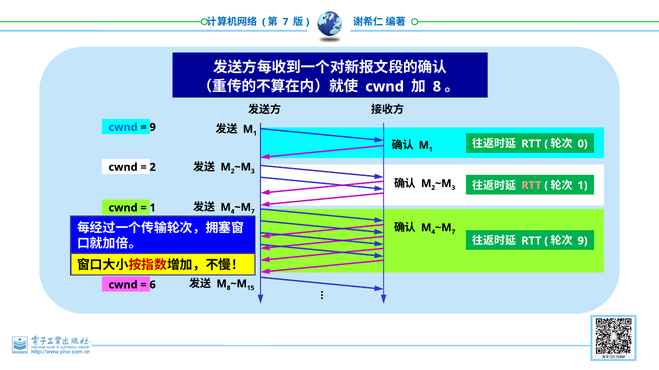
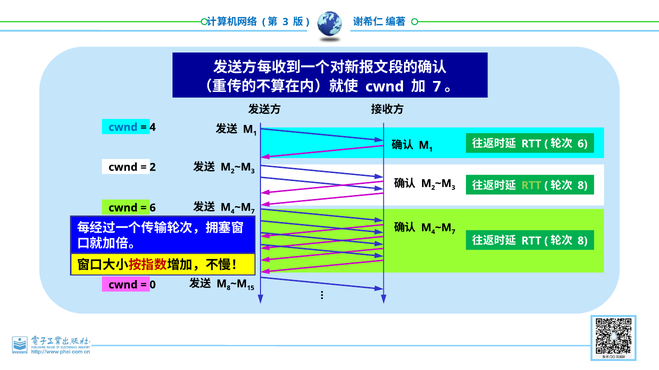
7: 7 -> 3 (285, 22)
8: 8 -> 7 (437, 87)
9: 9 -> 4 (153, 127)
0: 0 -> 6 (583, 144)
RTT colour: pink -> light green (531, 186)
1: 1 -> 8 (583, 186)
1: 1 -> 6 (153, 208)
9: 9 -> 8 (583, 241)
6: 6 -> 0 (153, 285)
